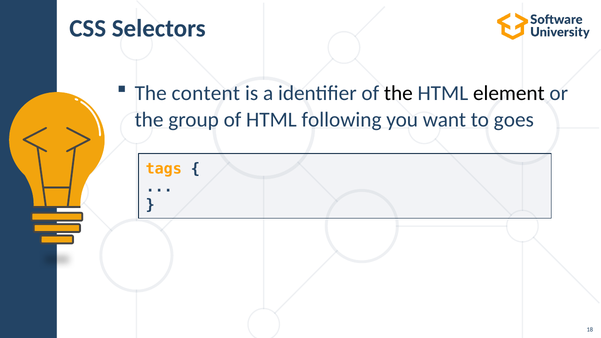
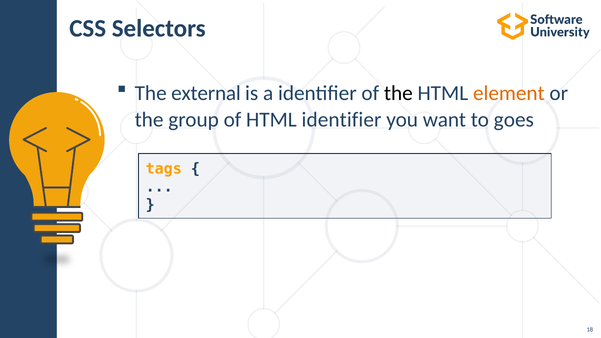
content: content -> external (206, 93)
element colour: black -> orange (509, 93)
HTML following: following -> identifier (342, 120)
